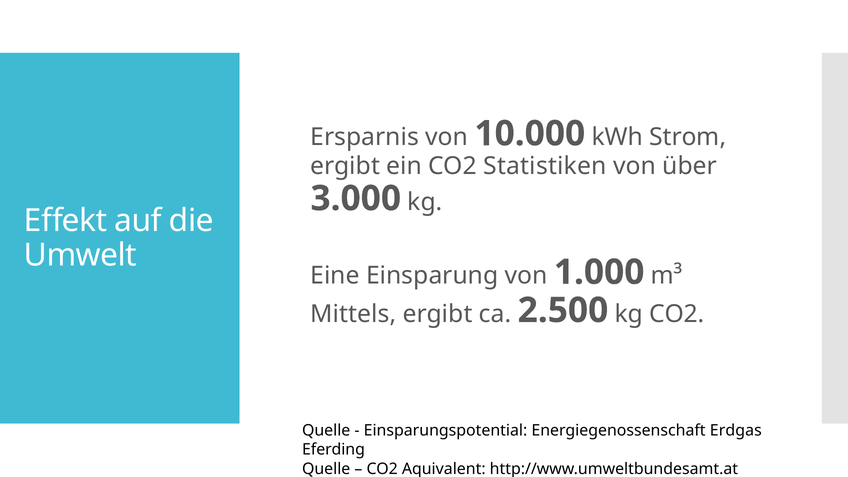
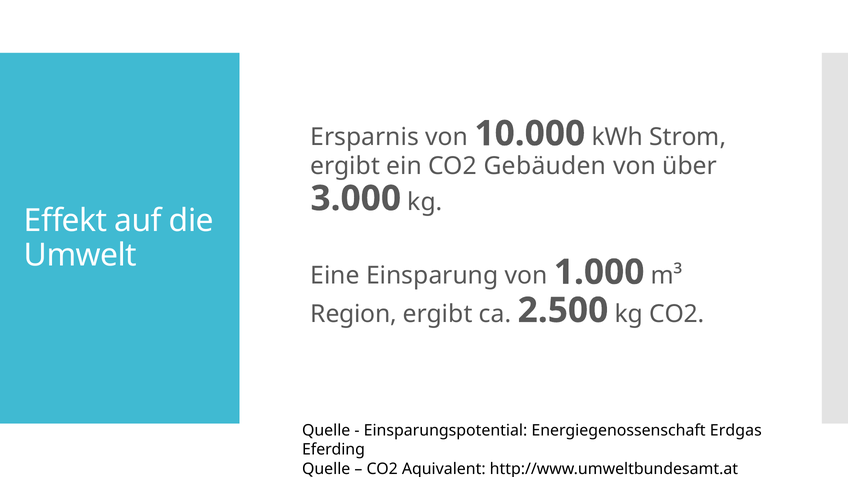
Statistiken: Statistiken -> Gebäuden (545, 166)
Mittels: Mittels -> Region (354, 314)
